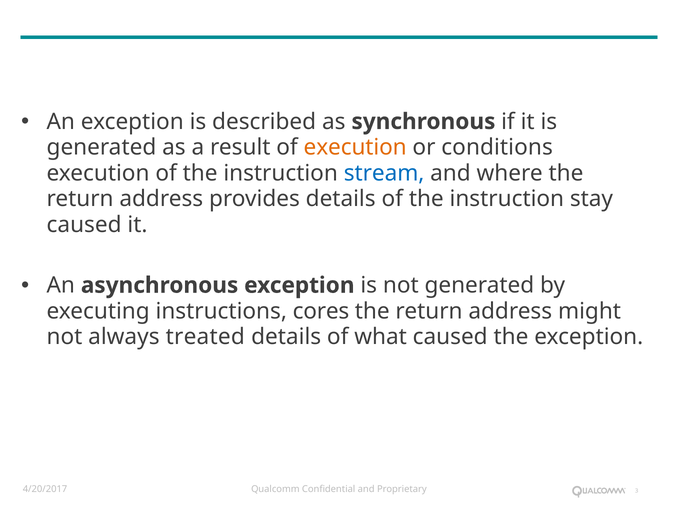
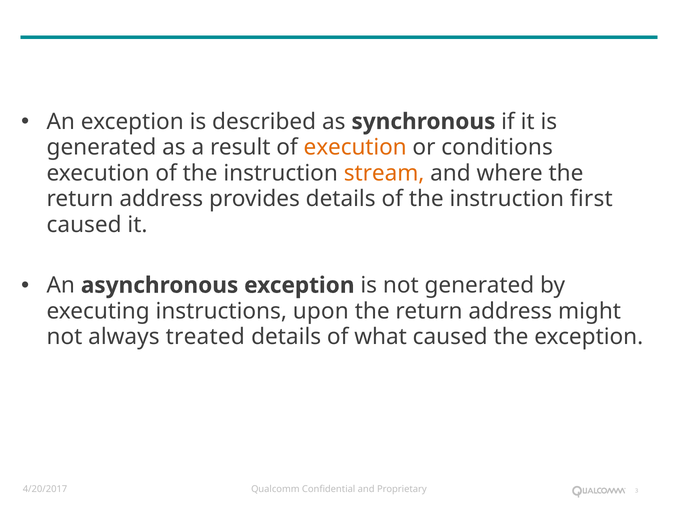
stream colour: blue -> orange (384, 173)
stay: stay -> first (591, 199)
cores: cores -> upon (321, 311)
